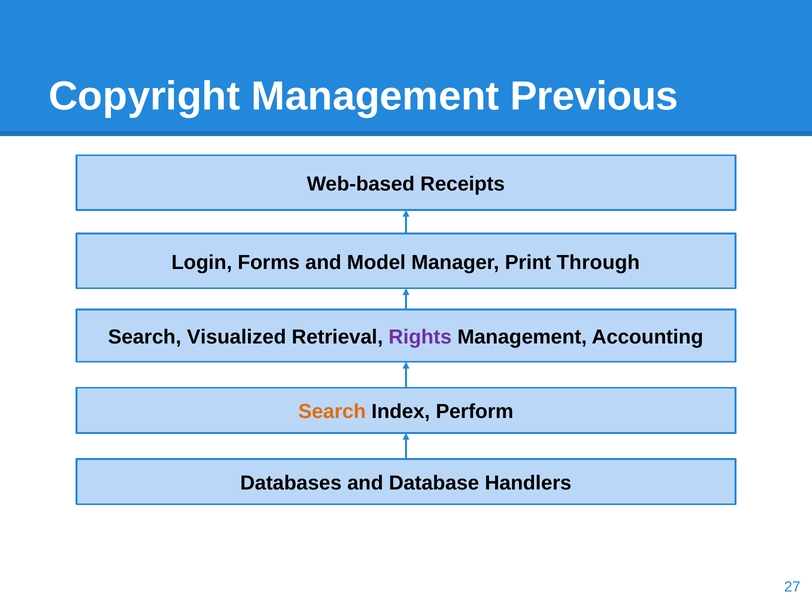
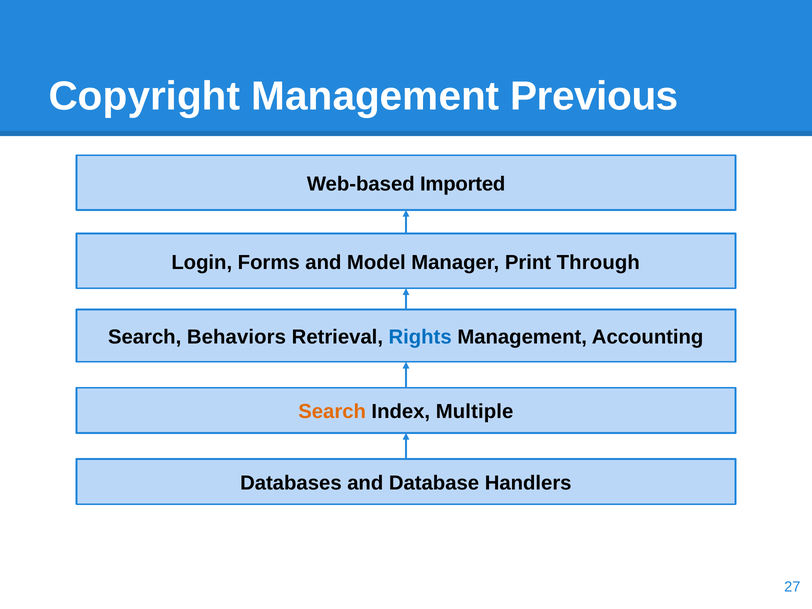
Receipts: Receipts -> Imported (463, 184)
Visualized: Visualized -> Behaviors (236, 337)
Rights colour: purple -> blue (420, 337)
Perform: Perform -> Multiple (475, 412)
